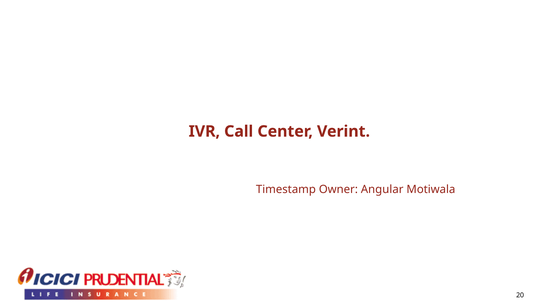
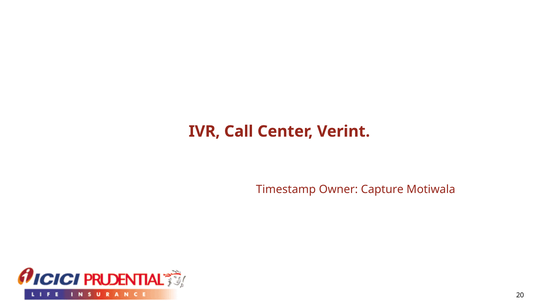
Angular: Angular -> Capture (382, 189)
